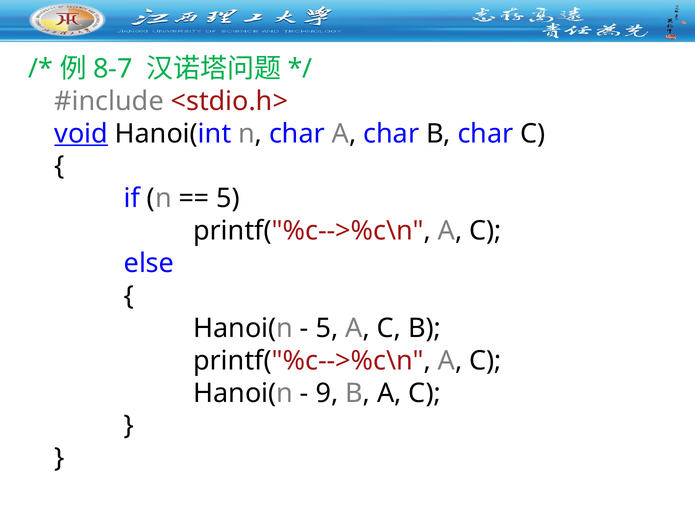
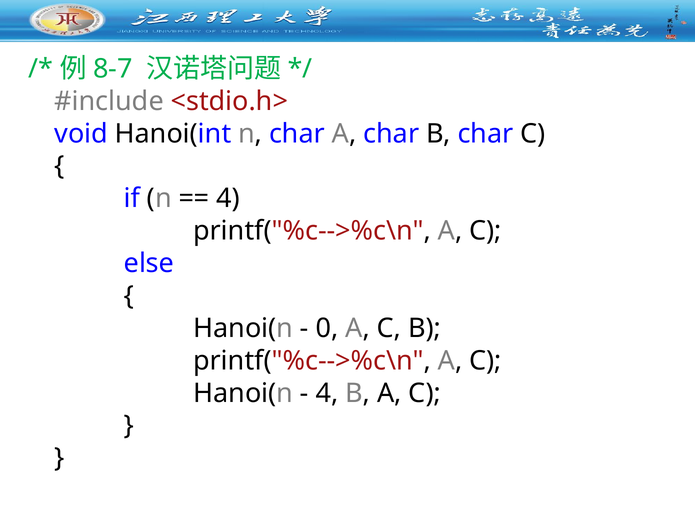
void underline: present -> none (81, 134)
5: 5 -> 4 (228, 199)
5: 5 -> 0 (327, 328)
9: 9 -> 4 (327, 393)
